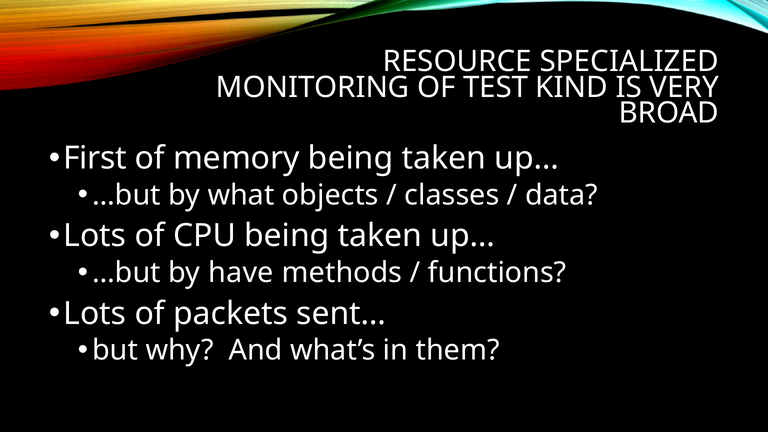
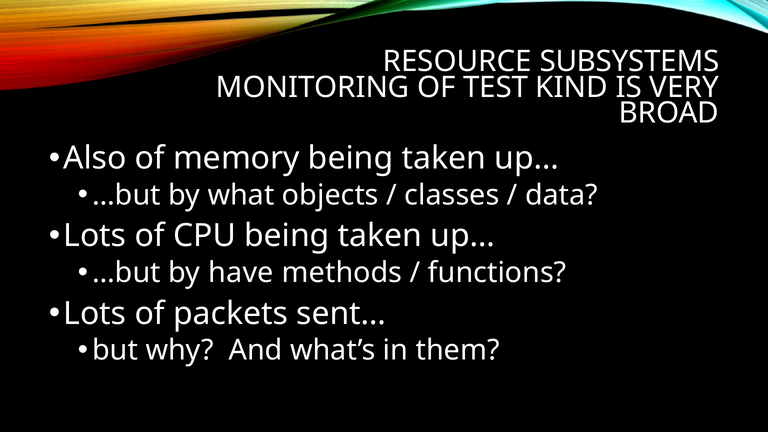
SPECIALIZED: SPECIALIZED -> SUBSYSTEMS (629, 62)
First: First -> Also (95, 158)
